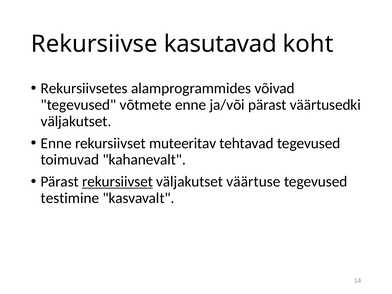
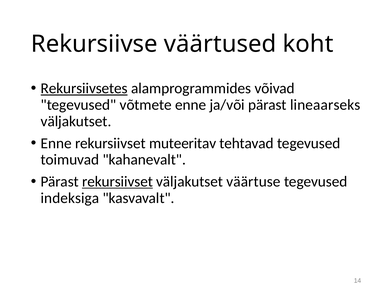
kasutavad: kasutavad -> väärtused (220, 44)
Rekursiivsetes underline: none -> present (84, 88)
väärtusedki: väärtusedki -> lineaarseks (325, 105)
testimine: testimine -> indeksiga (70, 198)
